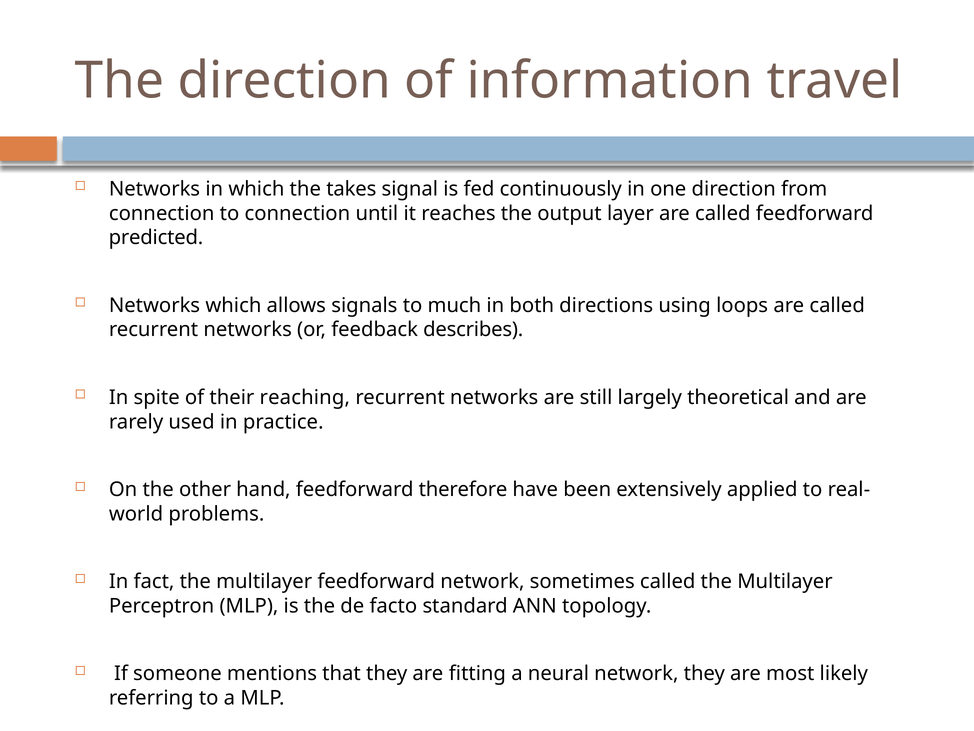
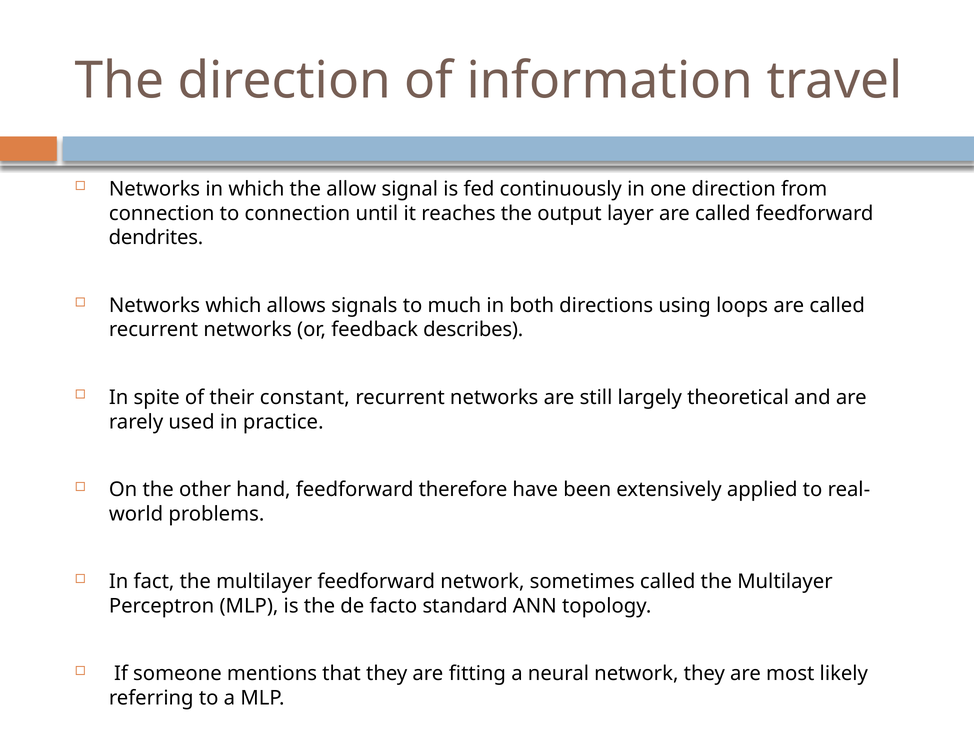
takes: takes -> allow (351, 189)
predicted: predicted -> dendrites (156, 238)
reaching: reaching -> constant (305, 397)
